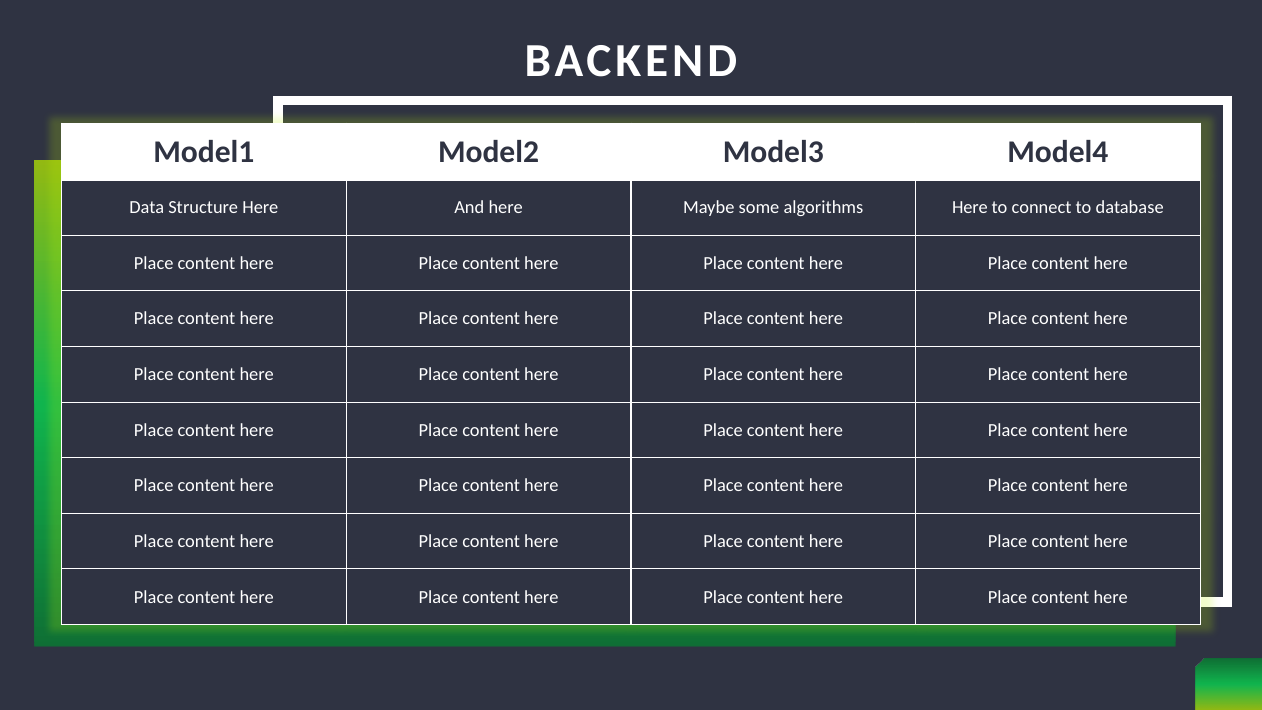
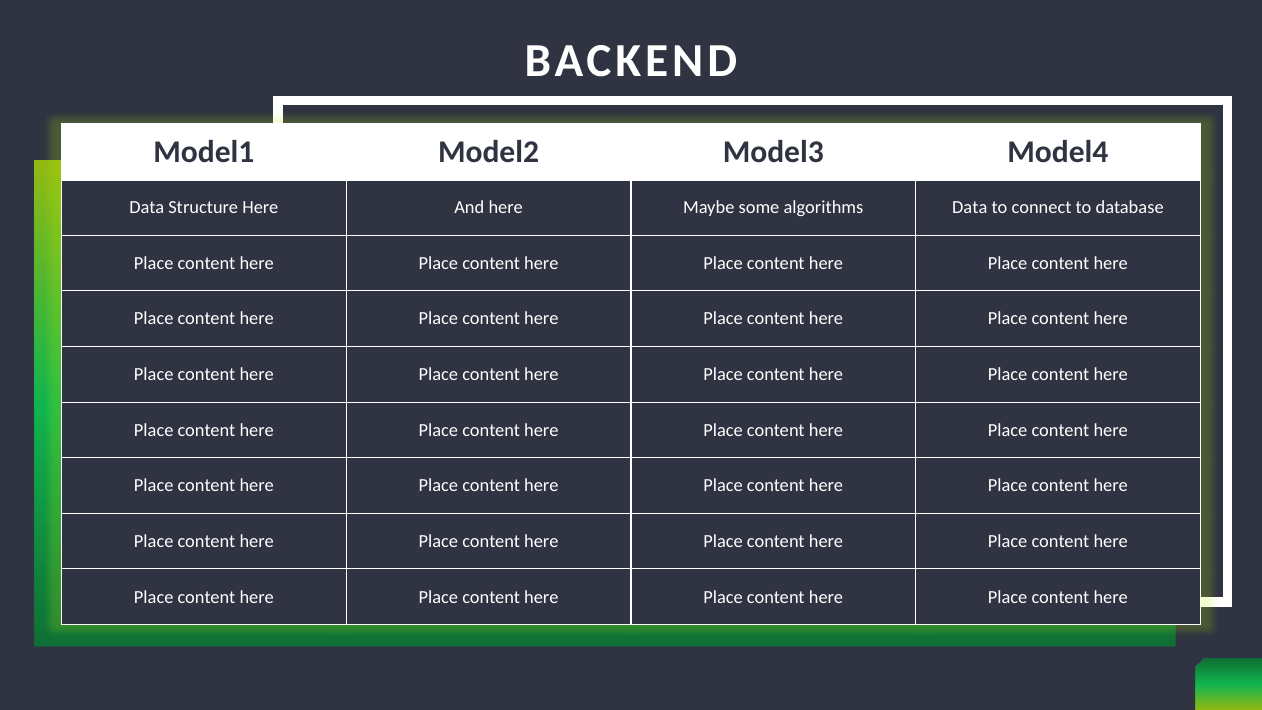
algorithms Here: Here -> Data (970, 208)
